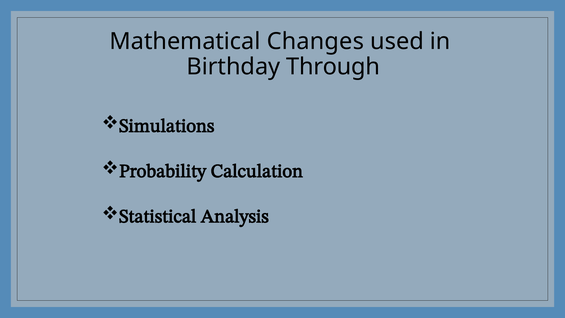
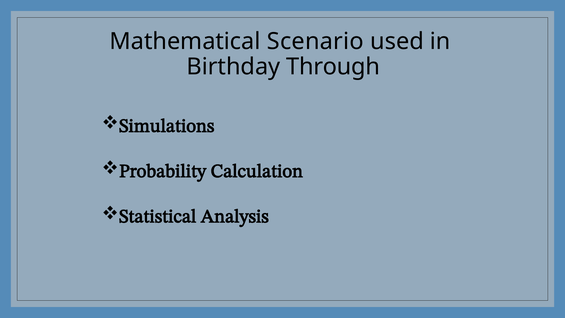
Changes: Changes -> Scenario (315, 41)
